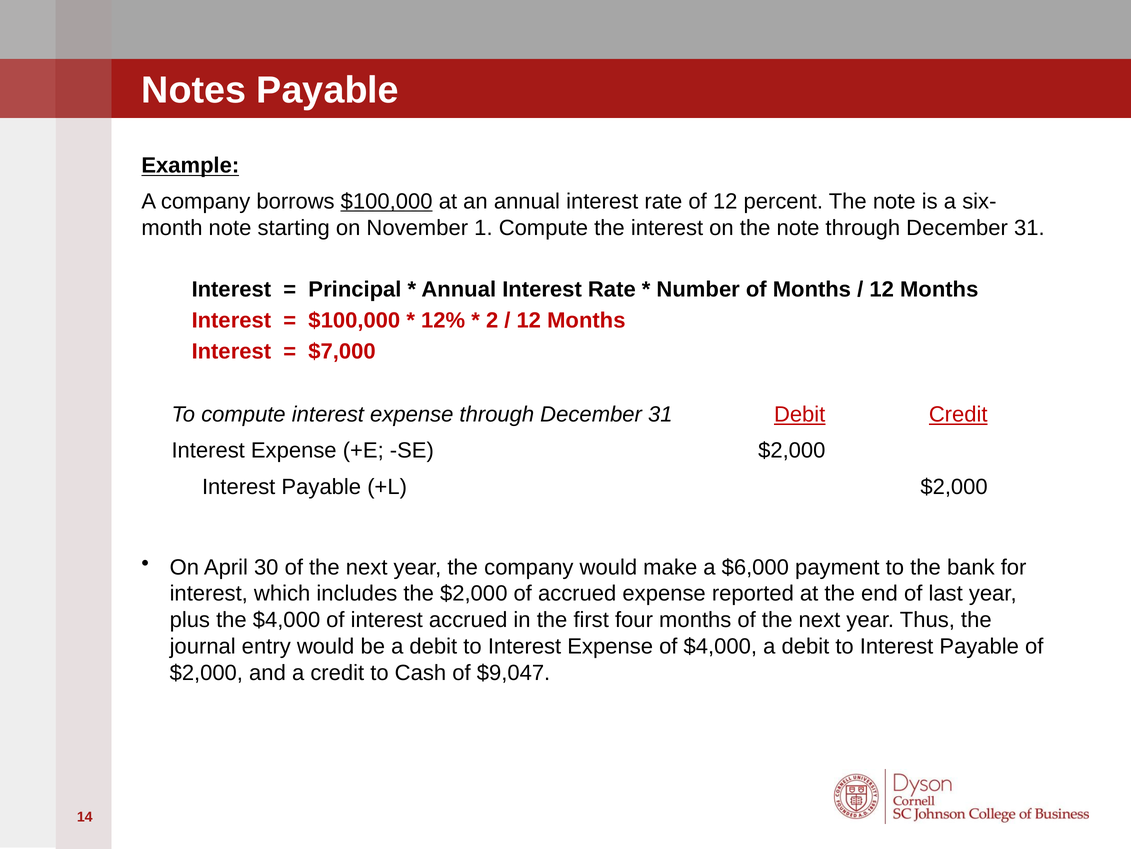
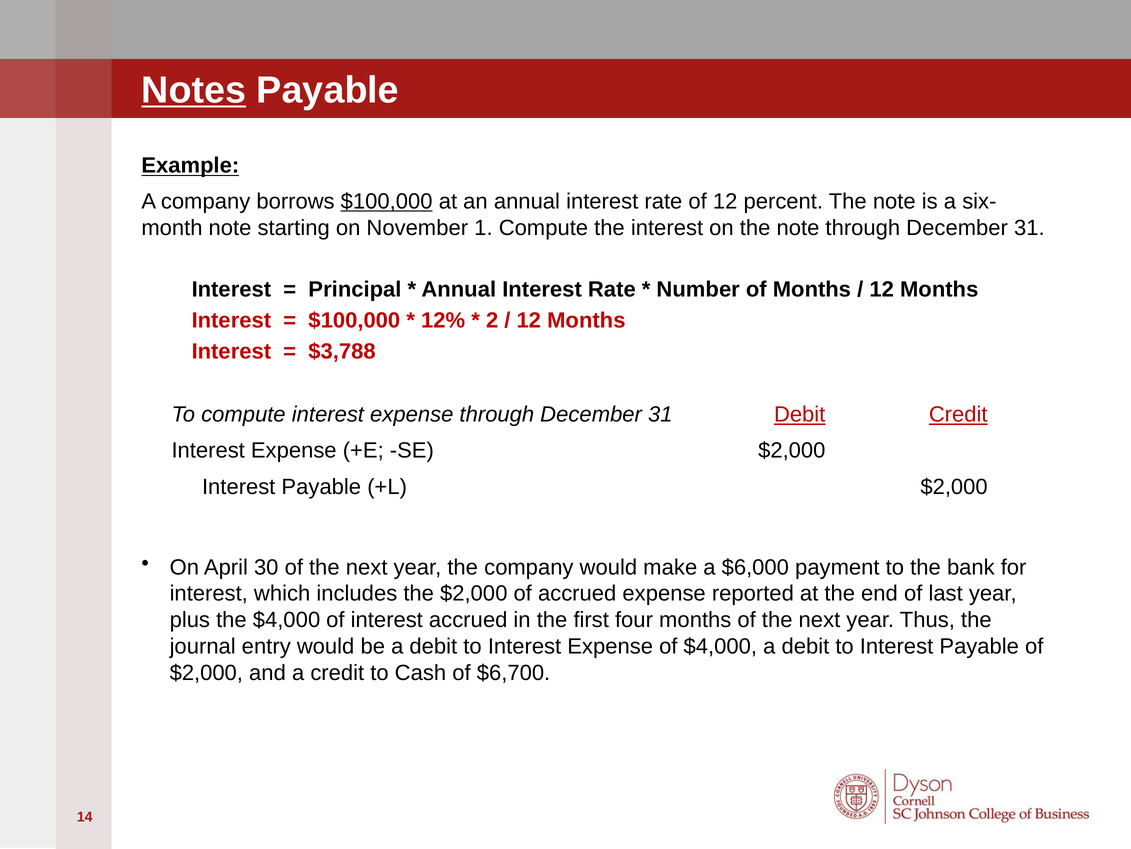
Notes underline: none -> present (194, 90)
$7,000: $7,000 -> $3,788 (342, 351)
$9,047: $9,047 -> $6,700 (514, 672)
